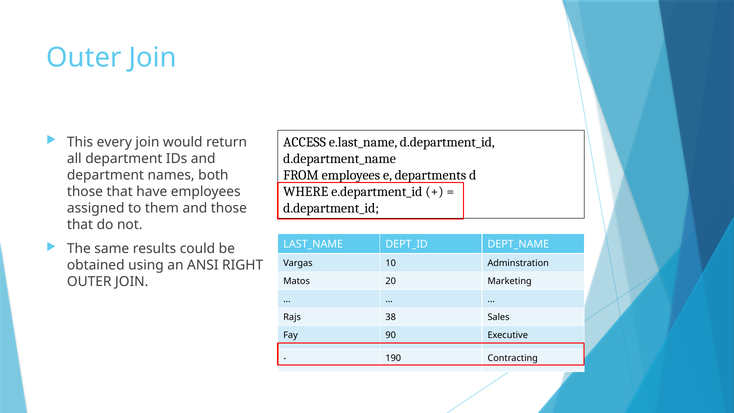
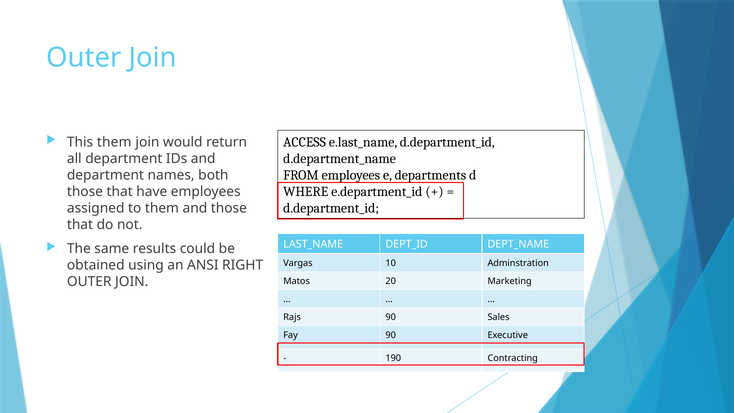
This every: every -> them (114, 142)
Rajs 38: 38 -> 90 (391, 317)
